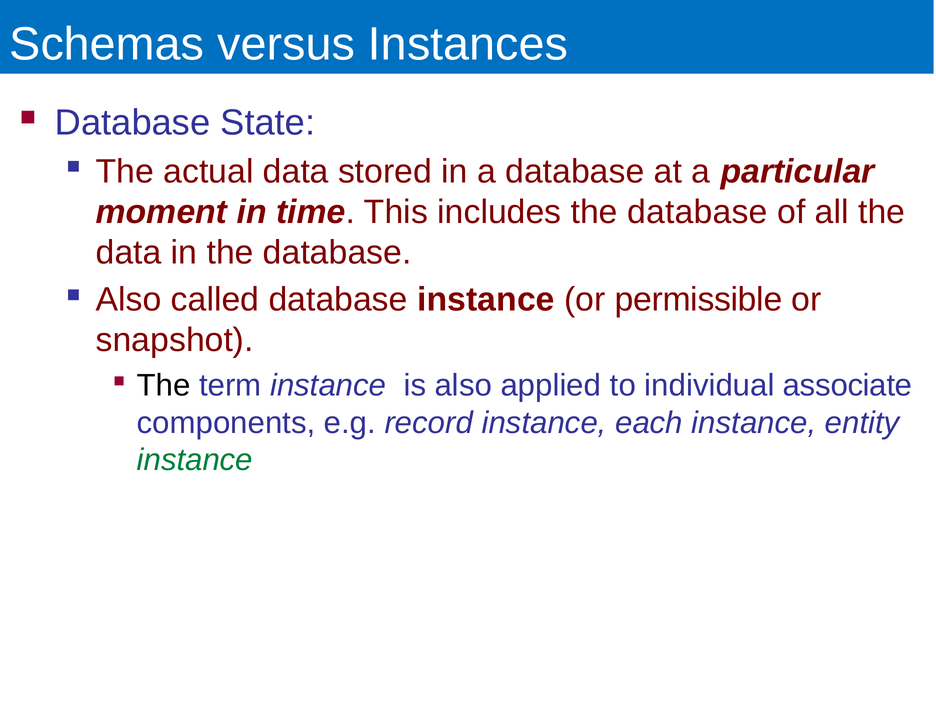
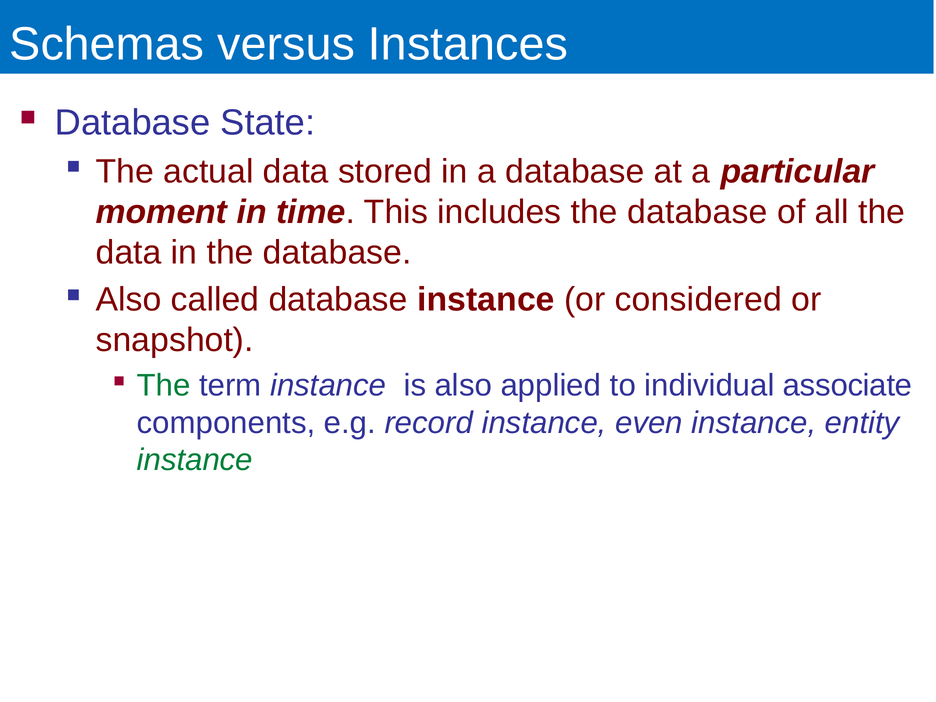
permissible: permissible -> considered (698, 300)
The colour: black -> green (164, 385)
each: each -> even (649, 423)
